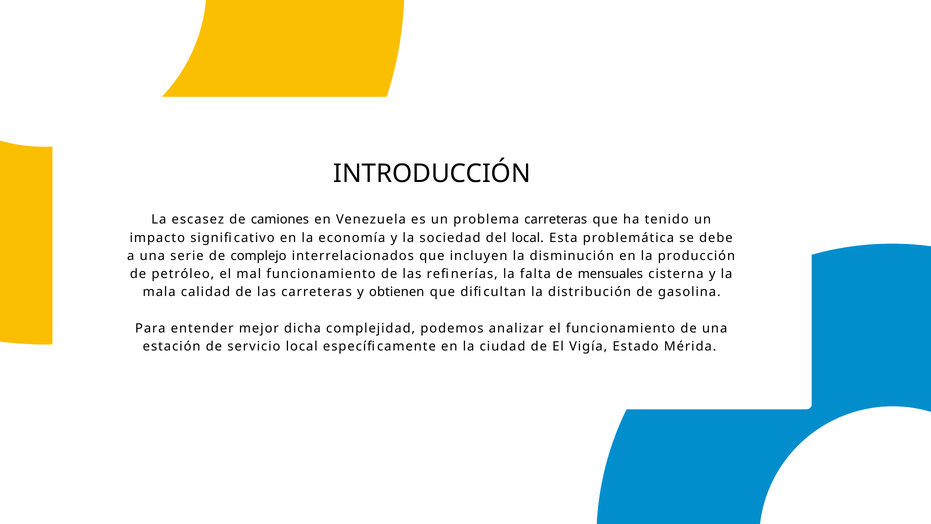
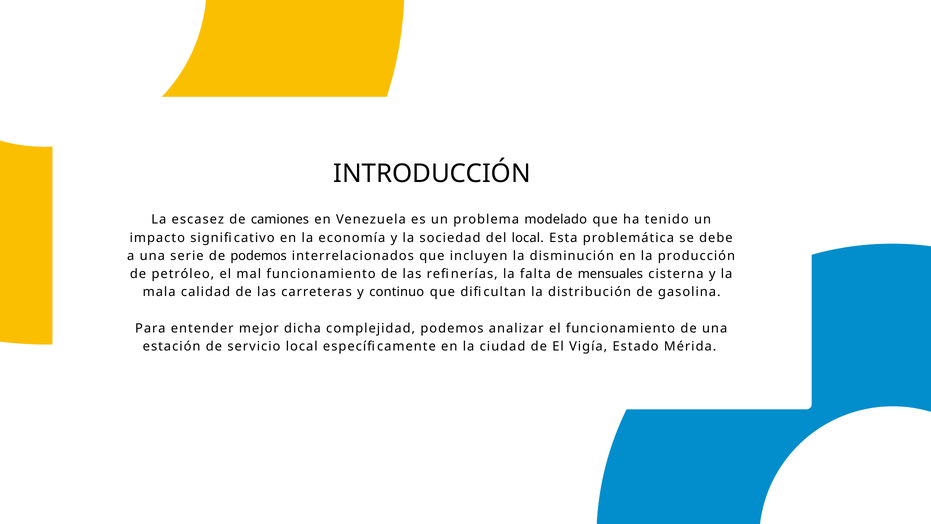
problema carreteras: carreteras -> modelado (556, 220)
de complejo: complejo -> podemos (259, 256)
obtienen: obtienen -> continuo (397, 292)
